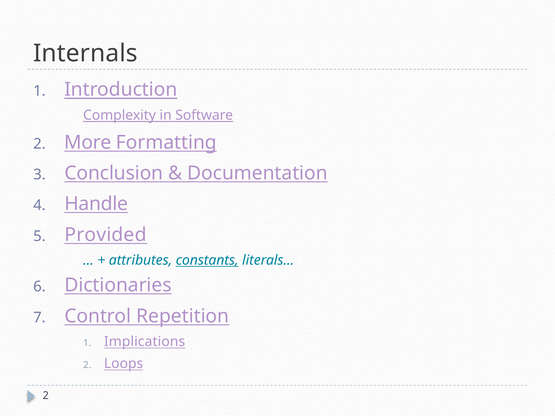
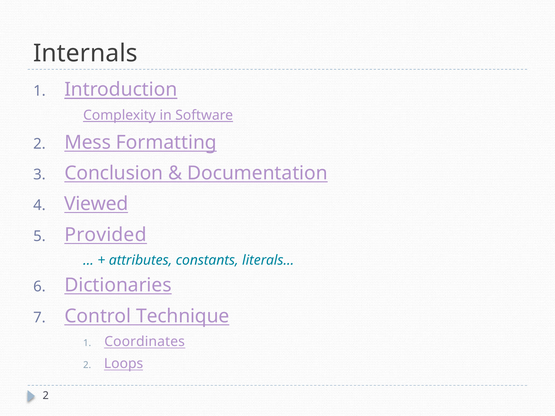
More: More -> Mess (88, 142)
Handle: Handle -> Viewed (96, 204)
constants underline: present -> none (207, 260)
Repetition: Repetition -> Technique (183, 316)
Implications: Implications -> Coordinates (145, 342)
